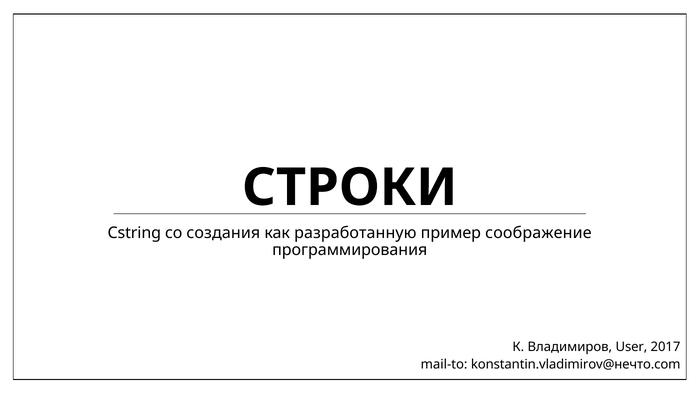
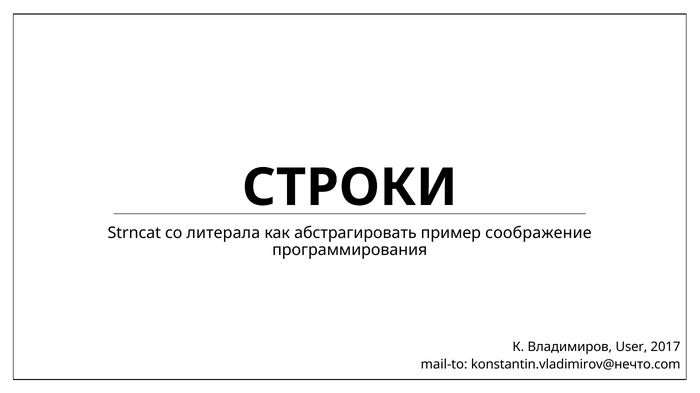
Cstring: Cstring -> Strncat (134, 233)
создания: создания -> литерала (223, 233)
разработанную: разработанную -> абстрагировать (355, 233)
